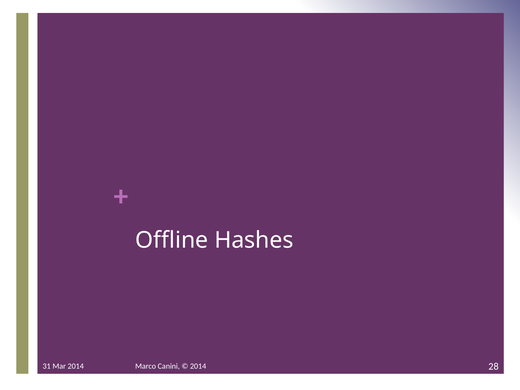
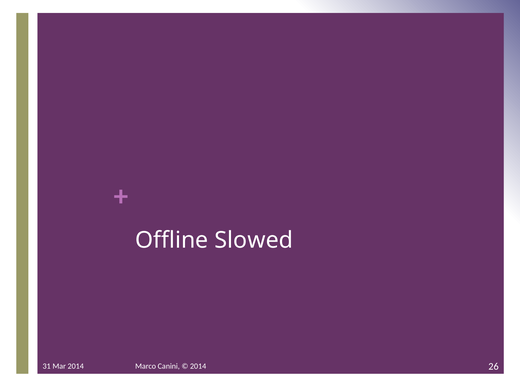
Hashes: Hashes -> Slowed (254, 240)
28: 28 -> 26 (494, 366)
